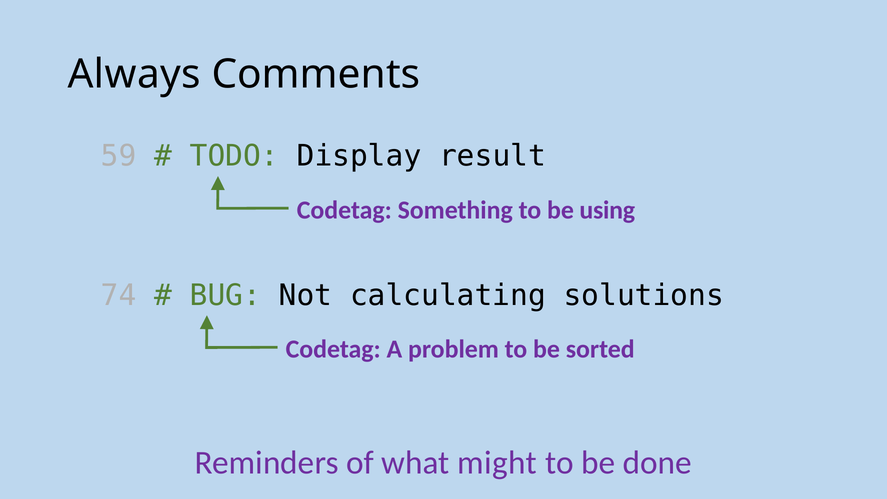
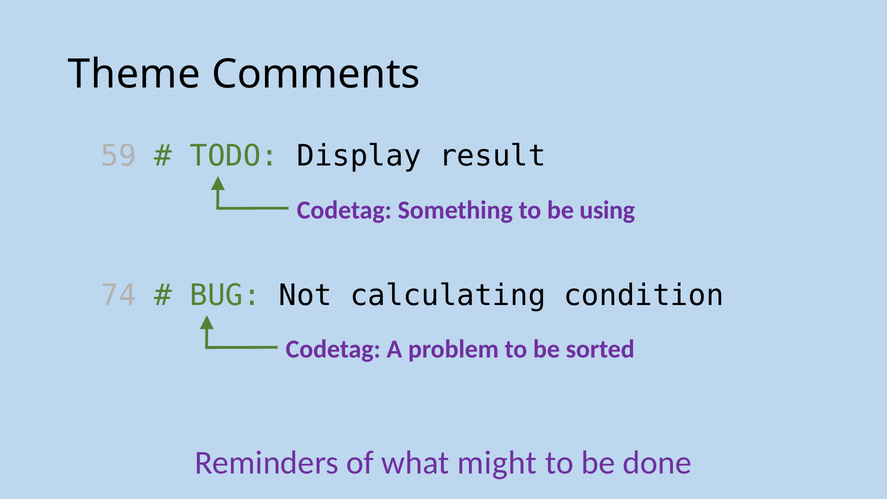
Always: Always -> Theme (134, 75)
solutions: solutions -> condition (644, 296)
